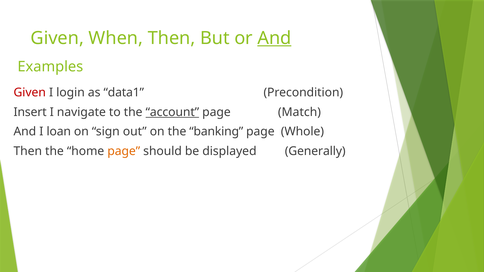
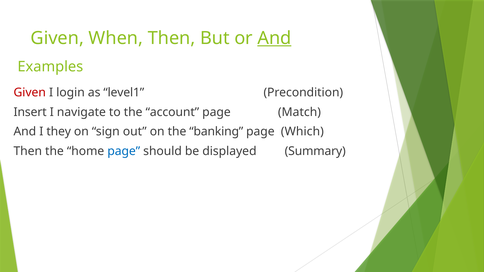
data1: data1 -> level1 (124, 93)
account underline: present -> none (172, 112)
loan: loan -> they (59, 132)
Whole: Whole -> Which (302, 132)
page colour: orange -> blue (124, 151)
Generally: Generally -> Summary (315, 151)
